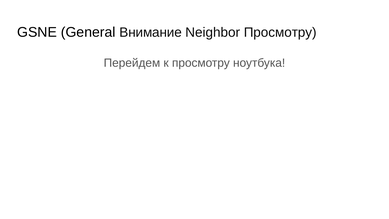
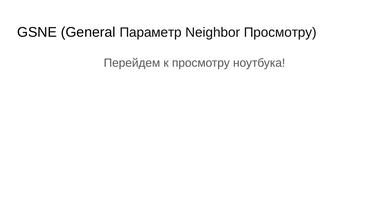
Внимание: Внимание -> Параметр (151, 32)
